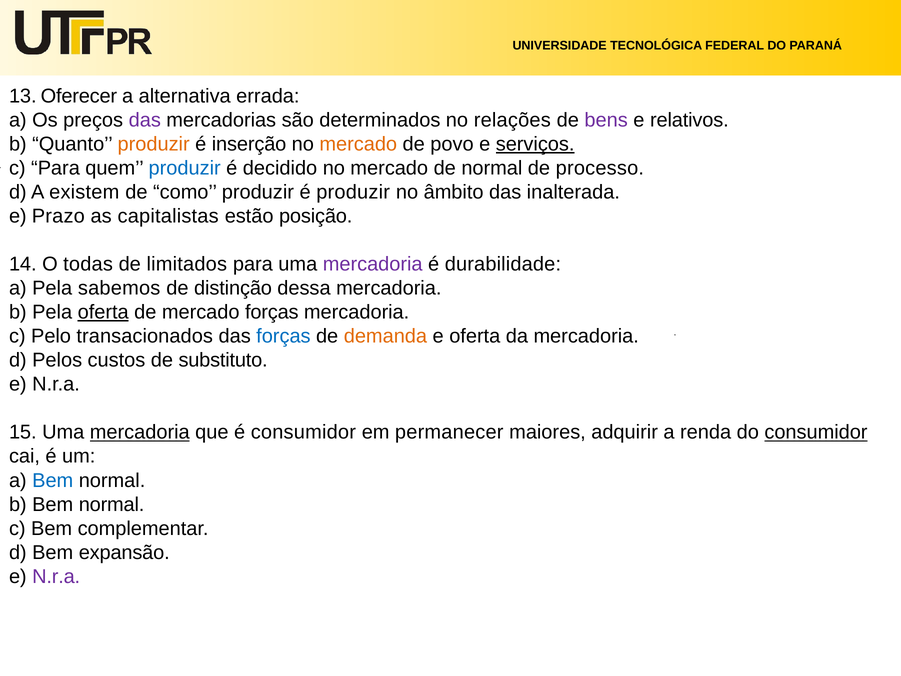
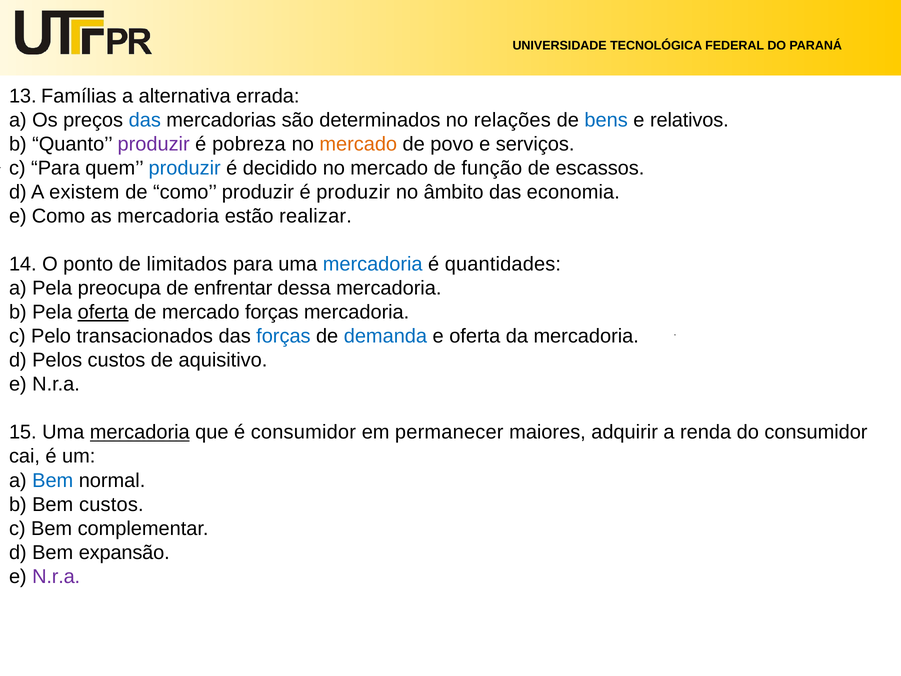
Oferecer: Oferecer -> Famílias (79, 96)
das colour: purple -> blue (145, 120)
bens colour: purple -> blue (606, 120)
produzir colour: orange -> purple (154, 144)
inserção: inserção -> pobreza (249, 144)
serviços underline: present -> none (535, 144)
de normal: normal -> função (492, 168)
processo: processo -> escassos (600, 168)
inalterada: inalterada -> economia (573, 192)
e Prazo: Prazo -> Como (58, 216)
as capitalistas: capitalistas -> mercadoria (168, 216)
posição: posição -> realizar (316, 216)
todas: todas -> ponto (88, 264)
mercadoria colour: purple -> blue (373, 264)
durabilidade: durabilidade -> quantidades (503, 264)
sabemos: sabemos -> preocupa (119, 288)
distinção: distinção -> enfrentar (233, 288)
demanda colour: orange -> blue (385, 336)
substituto: substituto -> aquisitivo (223, 360)
consumidor underline: present -> none (816, 432)
b Bem normal: normal -> custos (111, 504)
